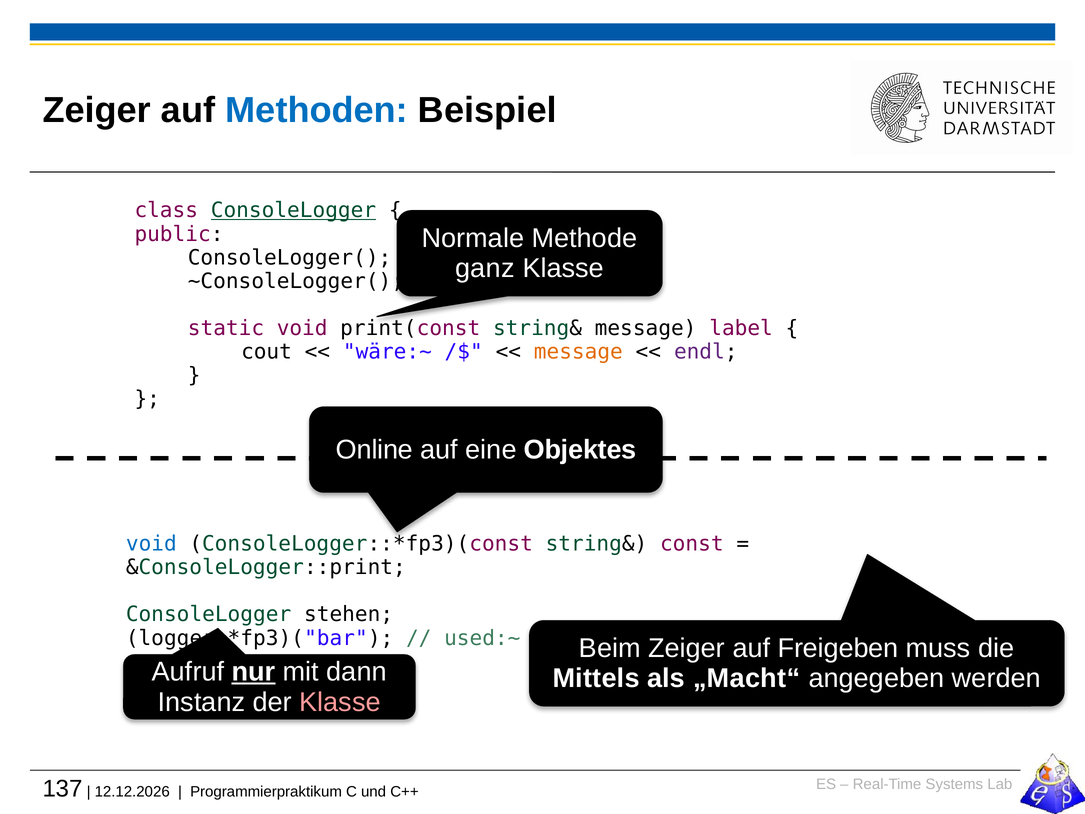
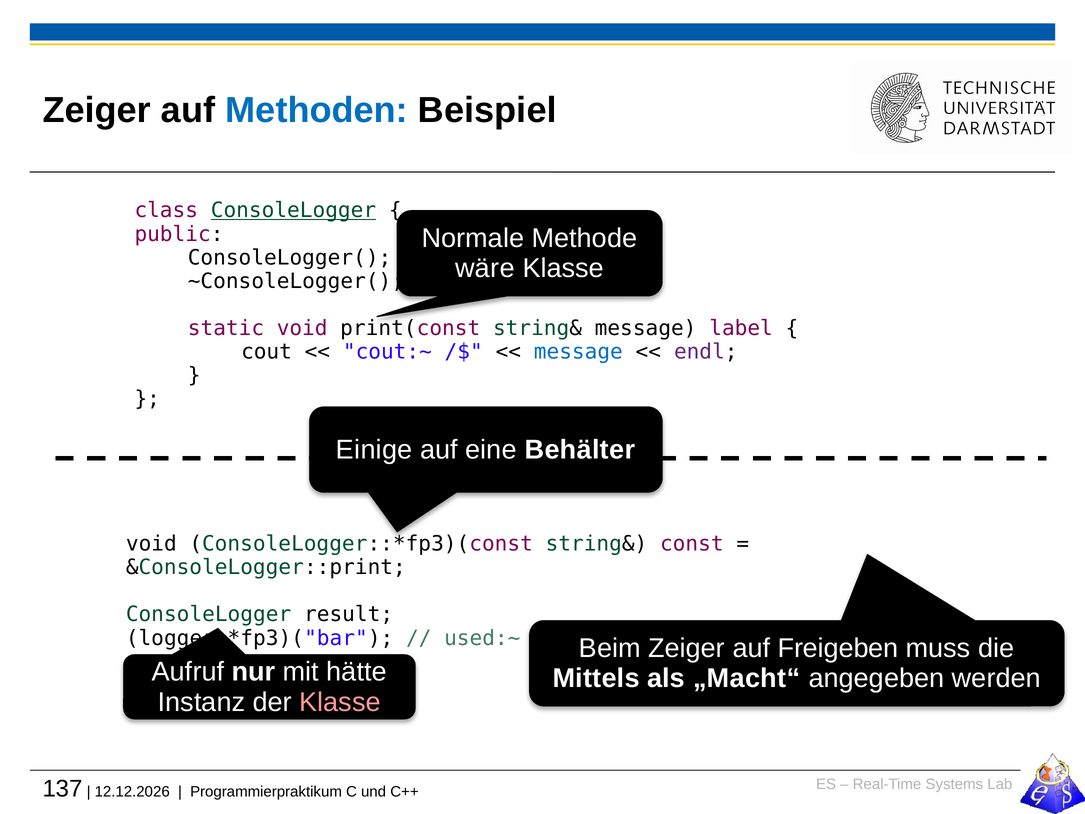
ganz: ganz -> wäre (485, 268)
wäre:~: wäre:~ -> cout:~ (387, 352)
message colour: orange -> blue (578, 352)
Online: Online -> Einige (374, 450)
Objektes: Objektes -> Behälter (580, 450)
void colour: blue -> black (151, 544)
stehen: stehen -> result (349, 614)
nur underline: present -> none (253, 672)
dann: dann -> hätte (357, 672)
